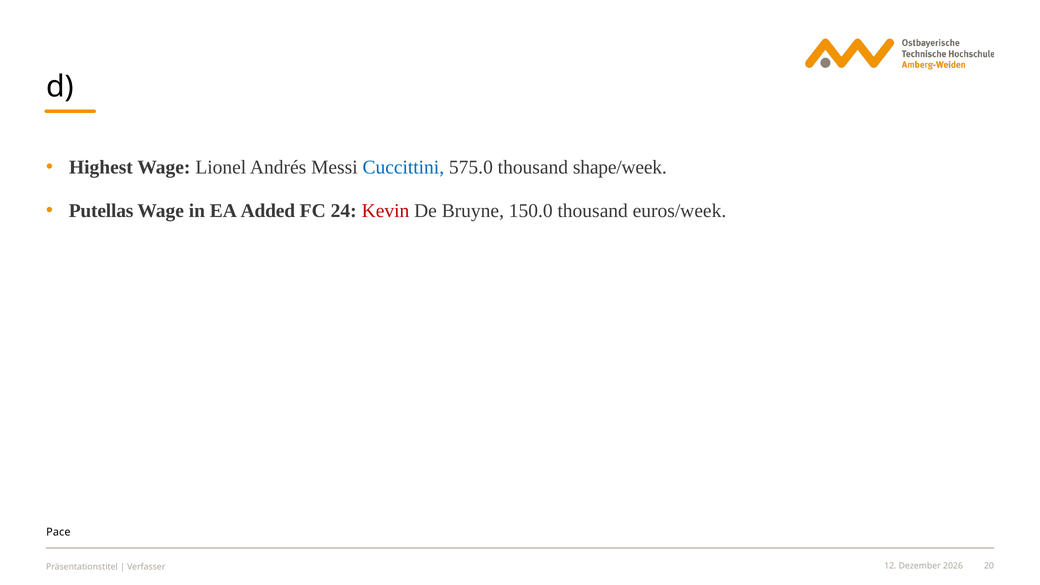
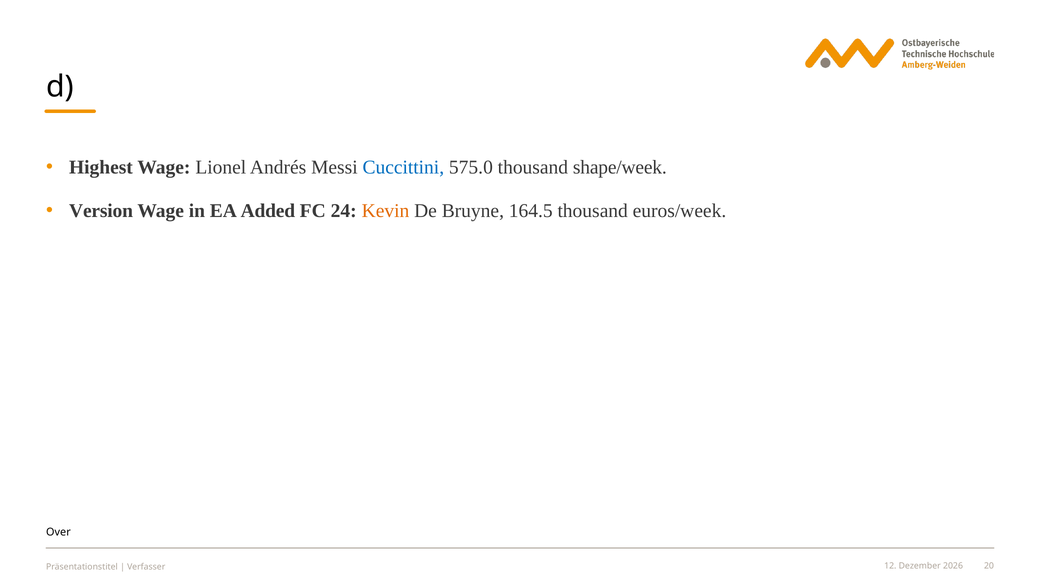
Putellas: Putellas -> Version (101, 211)
Kevin colour: red -> orange (385, 211)
150.0: 150.0 -> 164.5 (531, 211)
Pace: Pace -> Over (58, 532)
